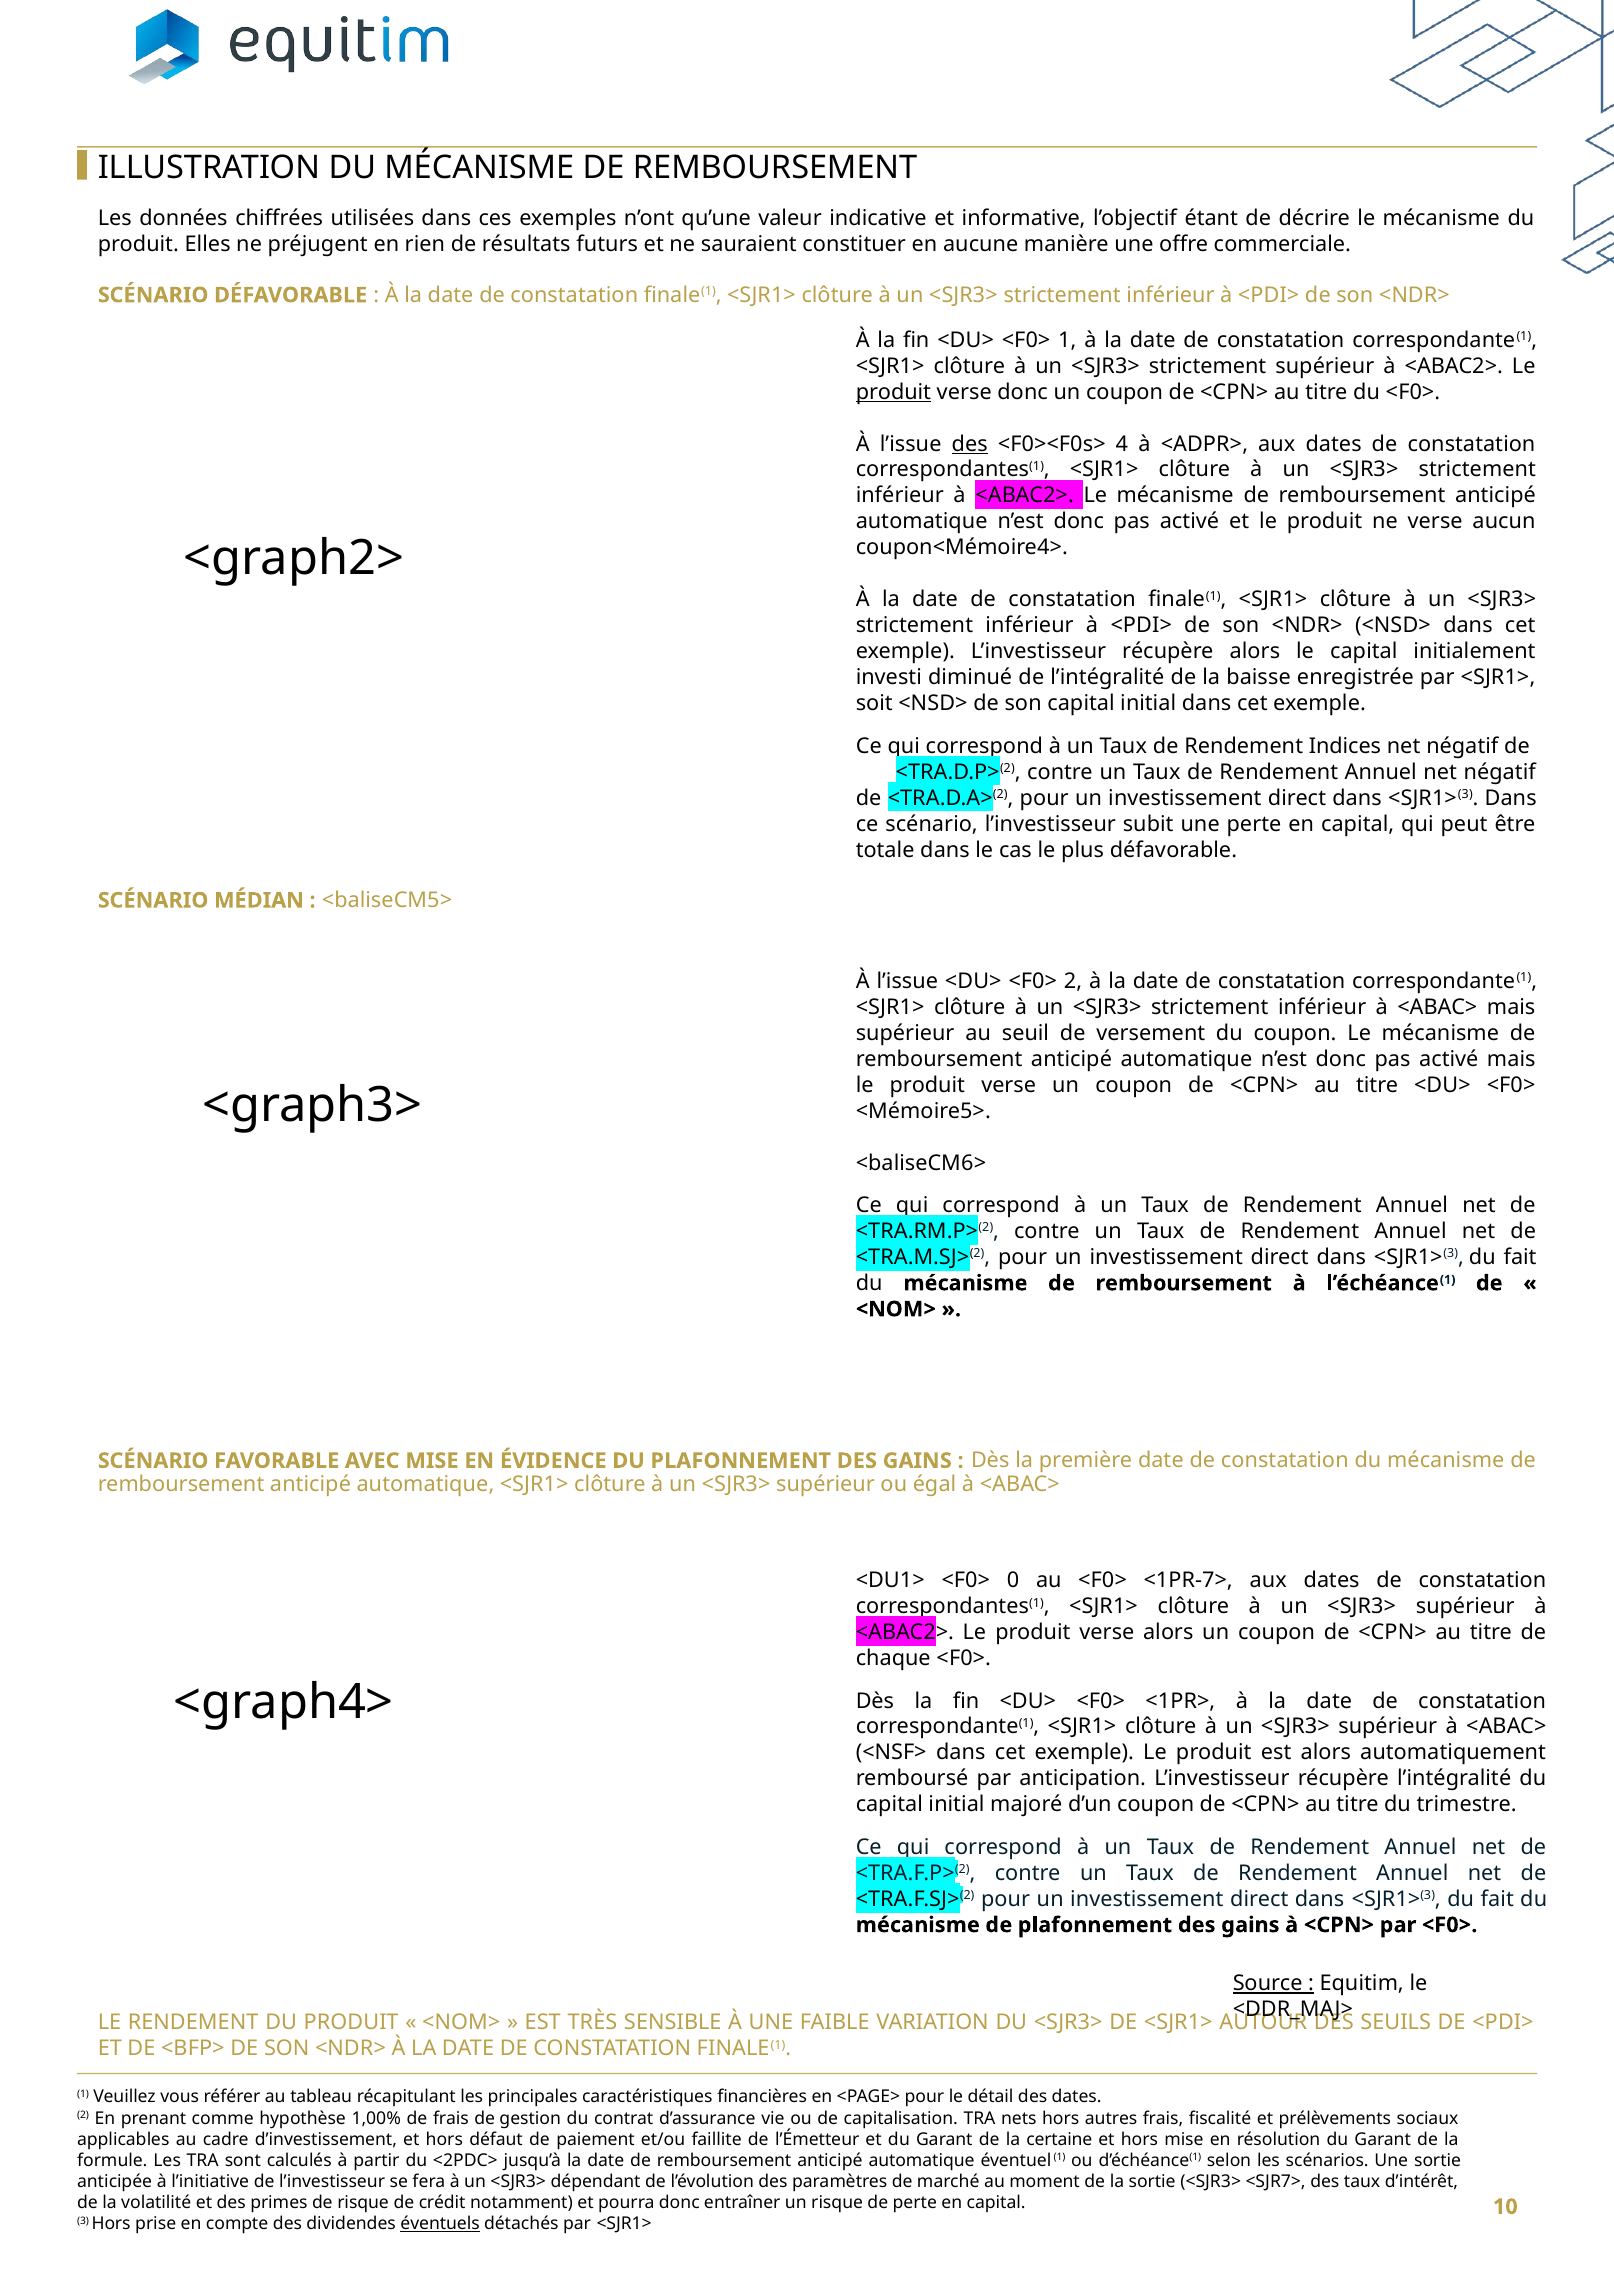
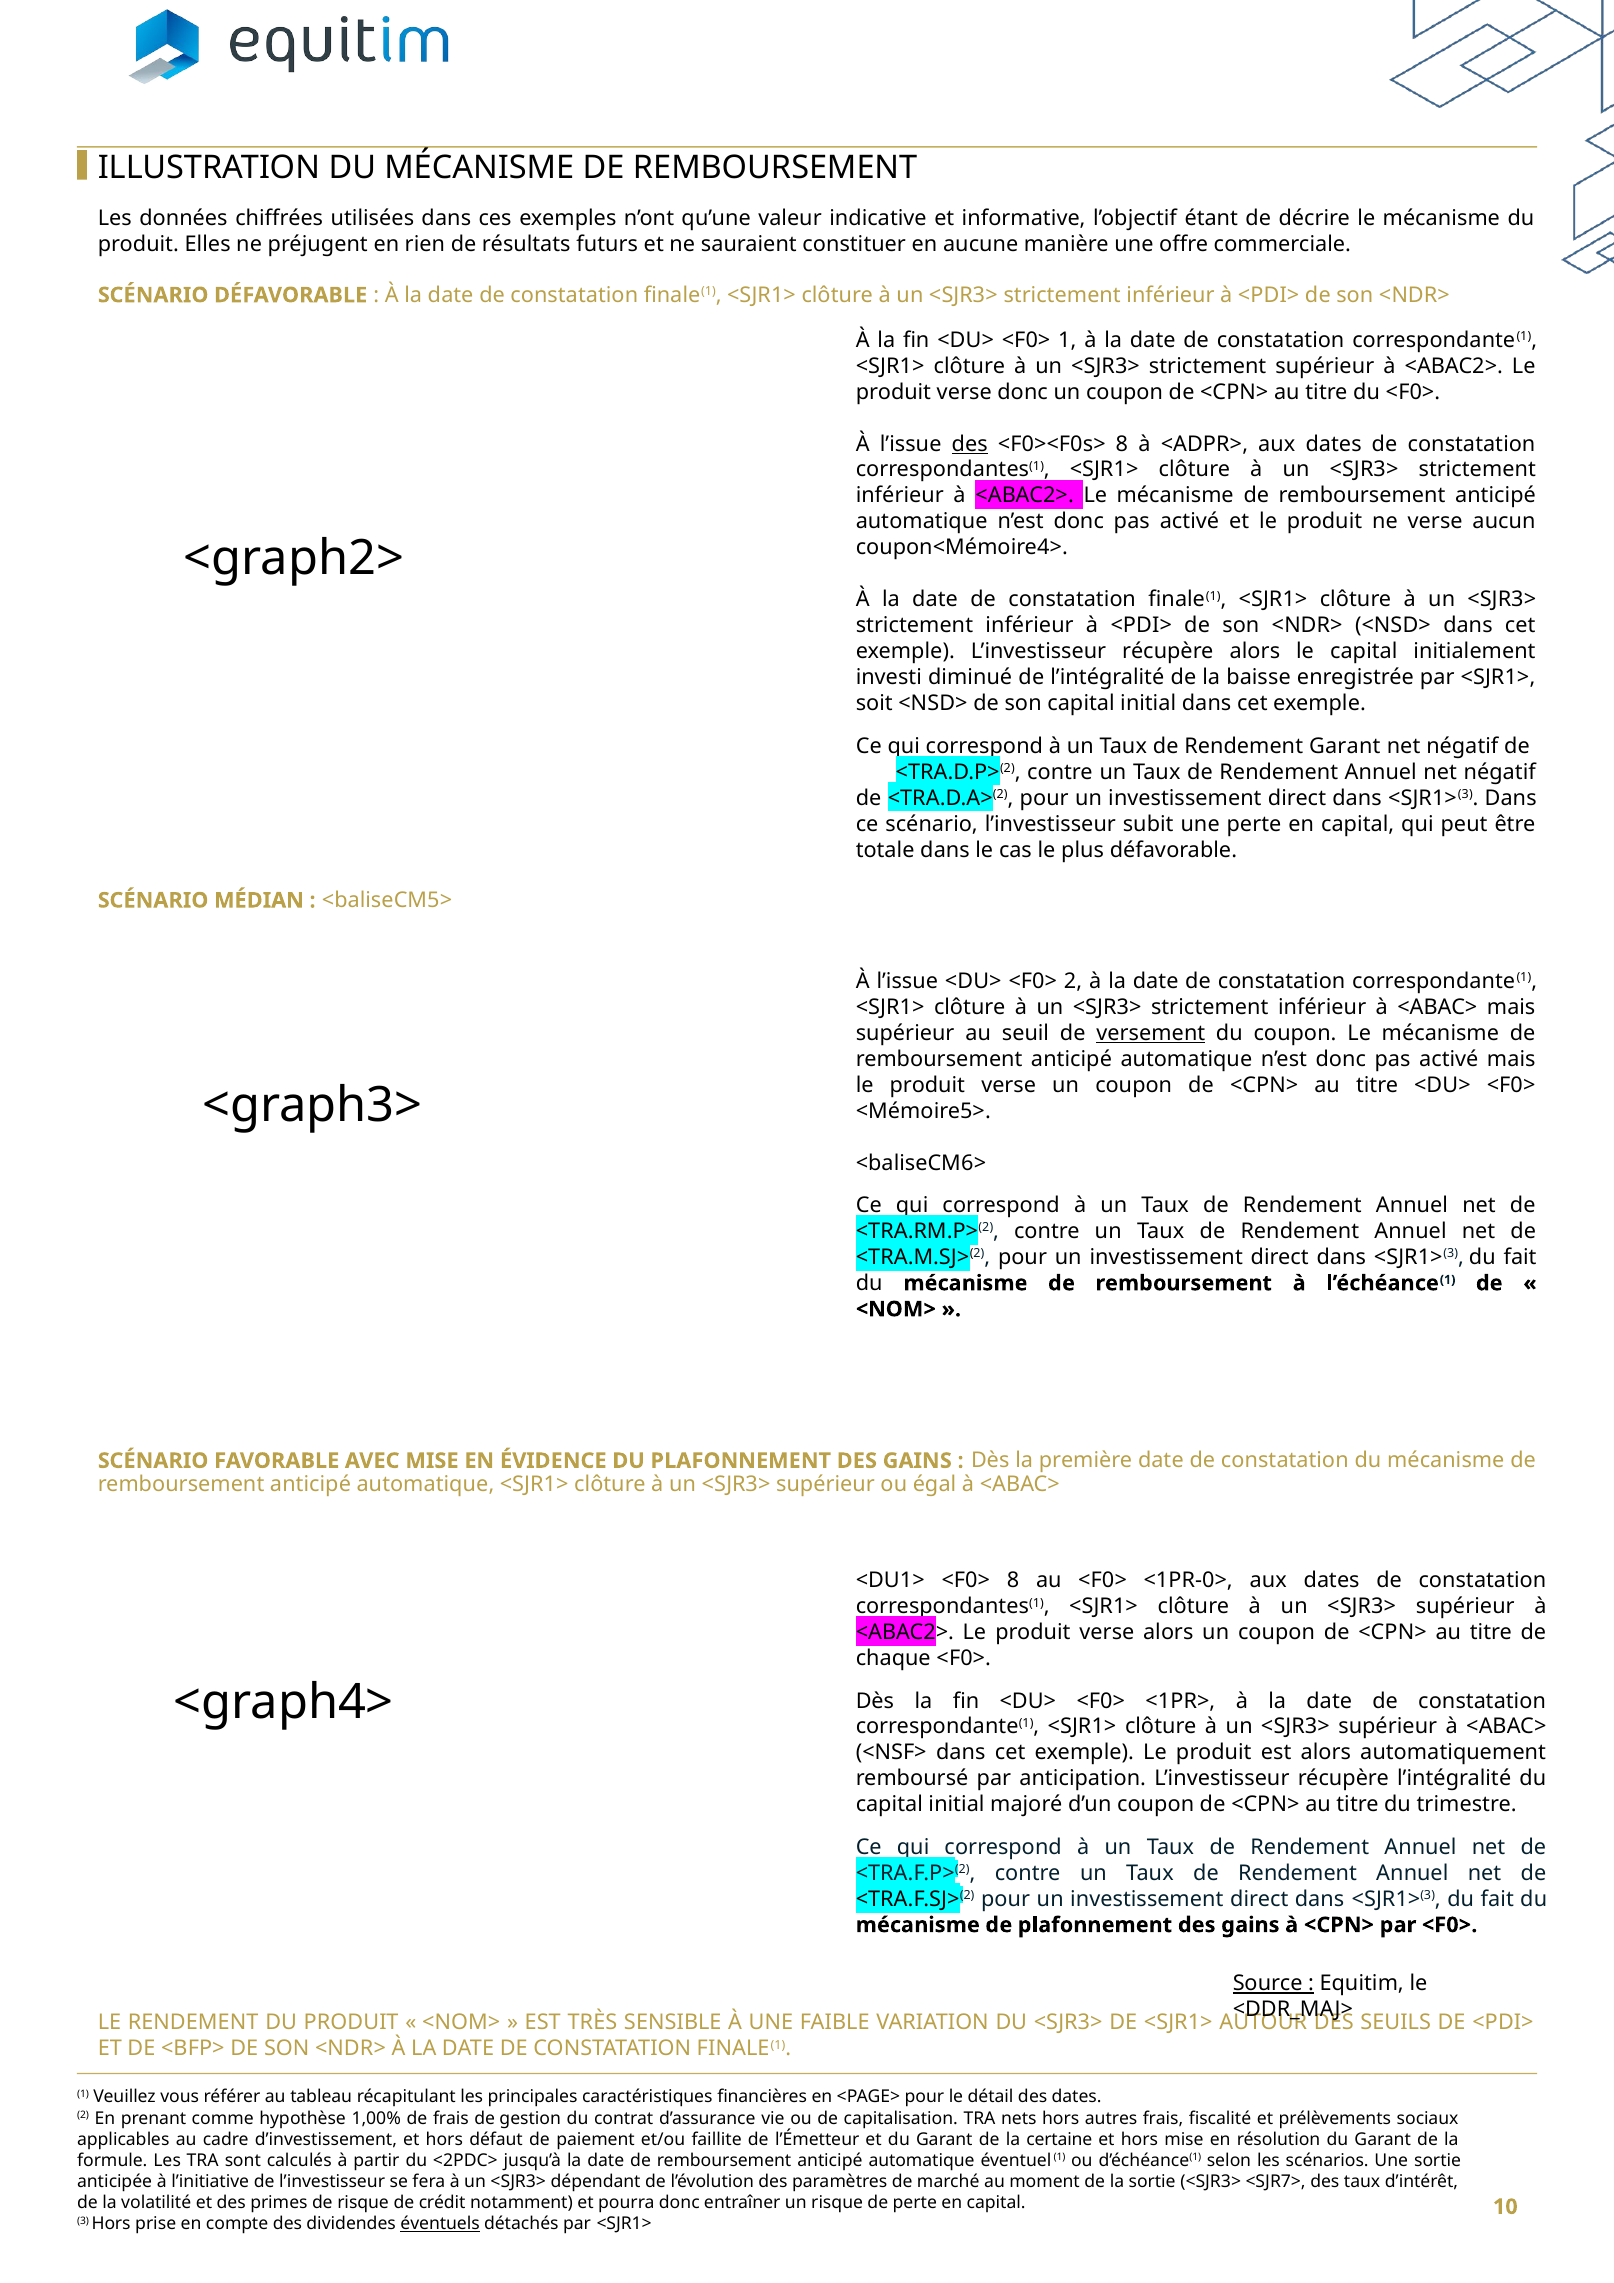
produit underline: present -> none (893, 392)
<F0><F0s> 4: 4 -> 8 (1122, 444)
Rendement Indices: Indices -> Garant (1345, 746)
versement underline: none -> present (1151, 1033)
<F0> 0: 0 -> 8 (1013, 1580)
<1PR-7>: <1PR-7> -> <1PR-0> (1188, 1580)
